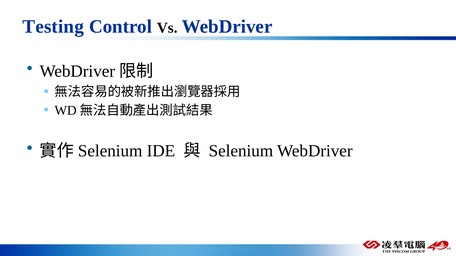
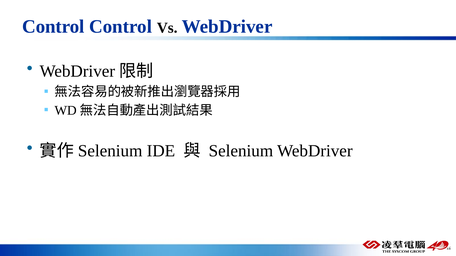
Testing: Testing -> Control (53, 26)
